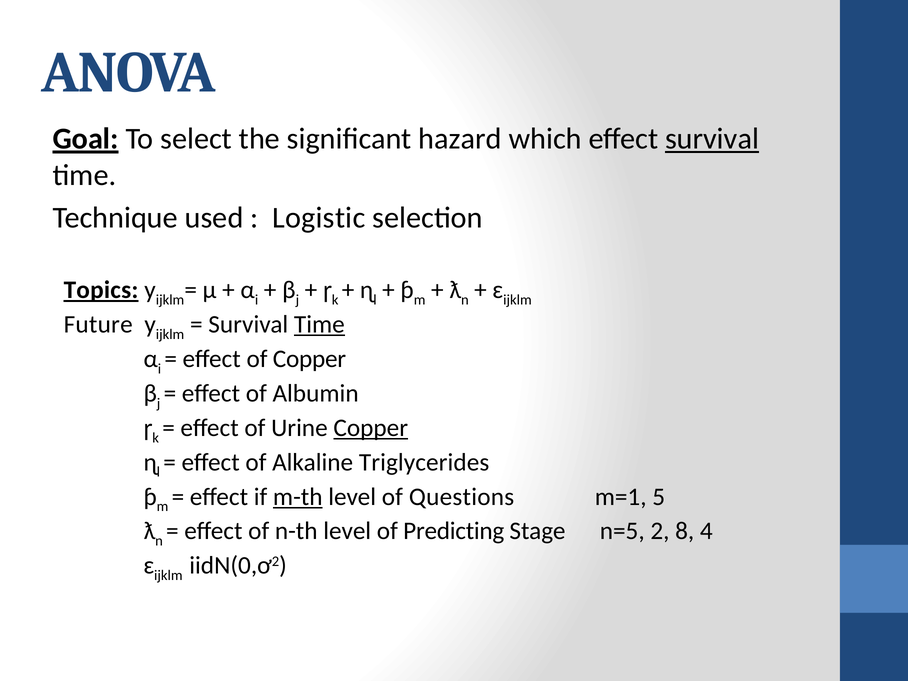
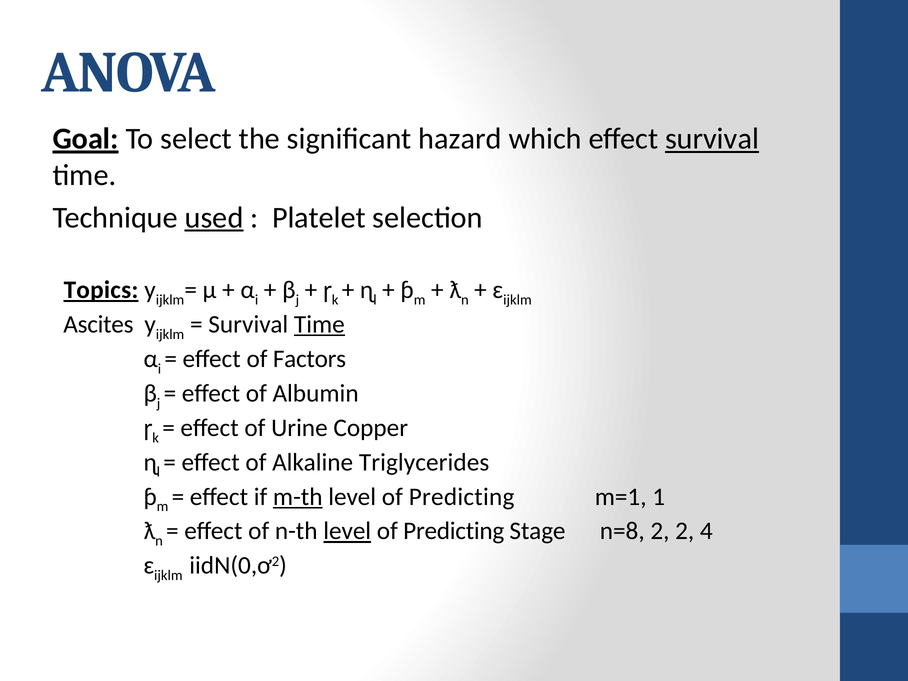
used underline: none -> present (214, 218)
Logistic: Logistic -> Platelet (319, 218)
Future: Future -> Ascites (98, 325)
of Copper: Copper -> Factors (309, 359)
Copper underline: present -> none (371, 428)
Questions: Questions -> Predicting (462, 497)
5: 5 -> 1 (659, 497)
level underline: none -> present (347, 531)
n=5: n=5 -> n=8 (622, 531)
2 8: 8 -> 2 (685, 531)
